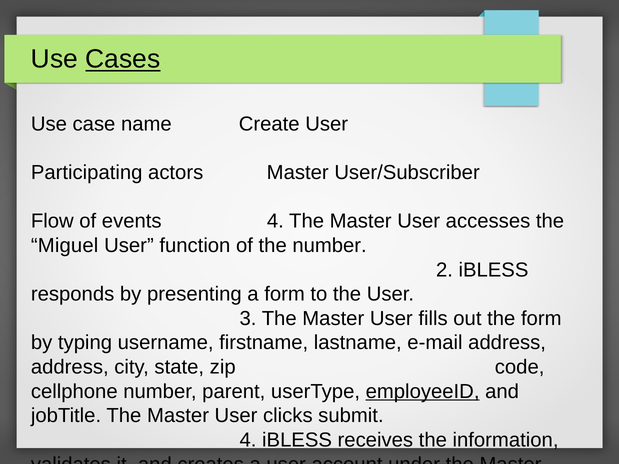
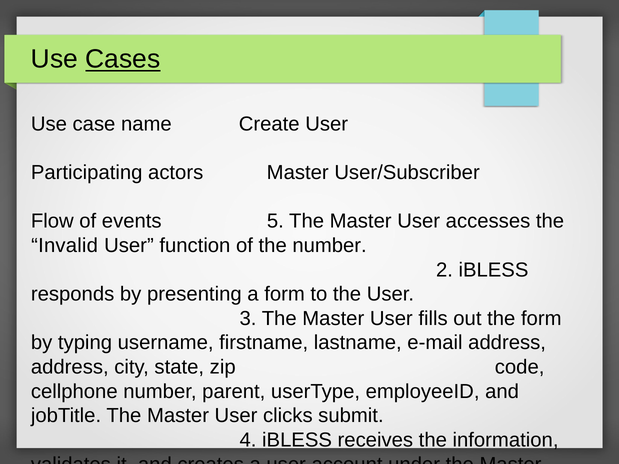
events 4: 4 -> 5 (275, 221)
Miguel: Miguel -> Invalid (65, 246)
employeeID underline: present -> none (423, 392)
